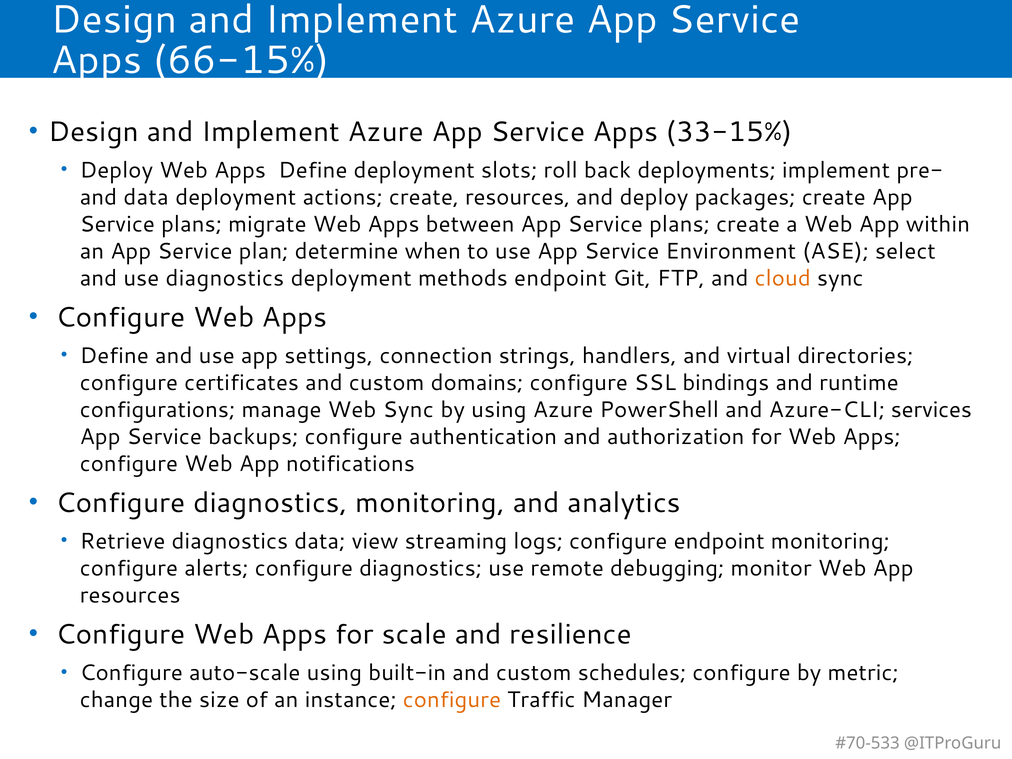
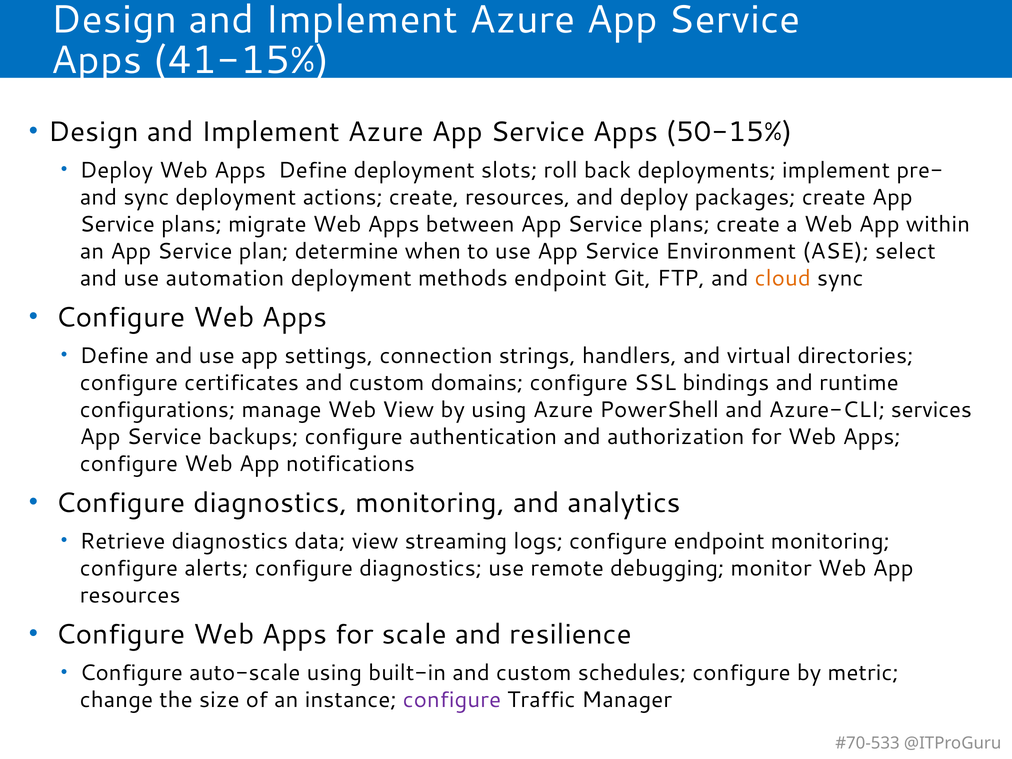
66-15%: 66-15% -> 41-15% (241, 60)
33-15%: 33-15% -> 50-15% (729, 132)
and data: data -> sync (146, 197)
use diagnostics: diagnostics -> automation (225, 278)
Web Sync: Sync -> View (408, 410)
configure colour: orange -> purple (452, 700)
